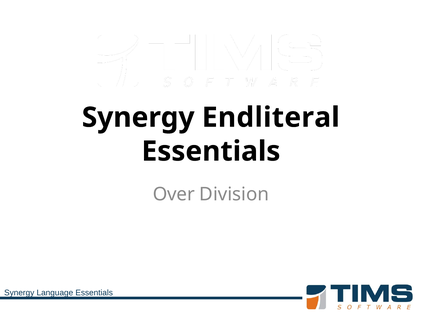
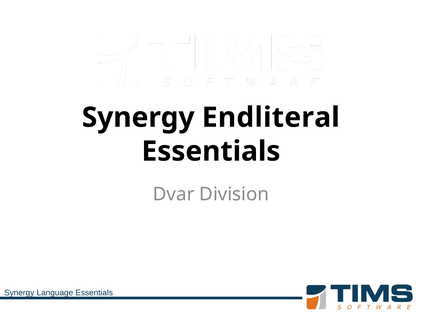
Over: Over -> Dvar (174, 194)
